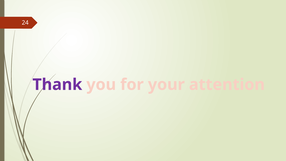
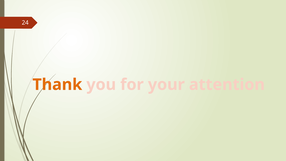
Thank colour: purple -> orange (57, 85)
